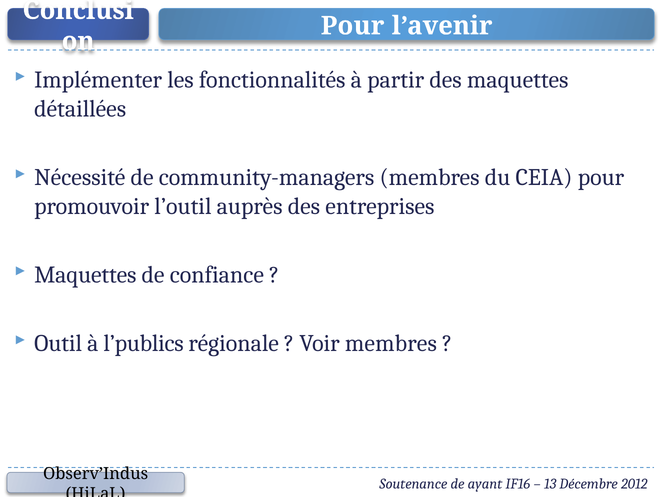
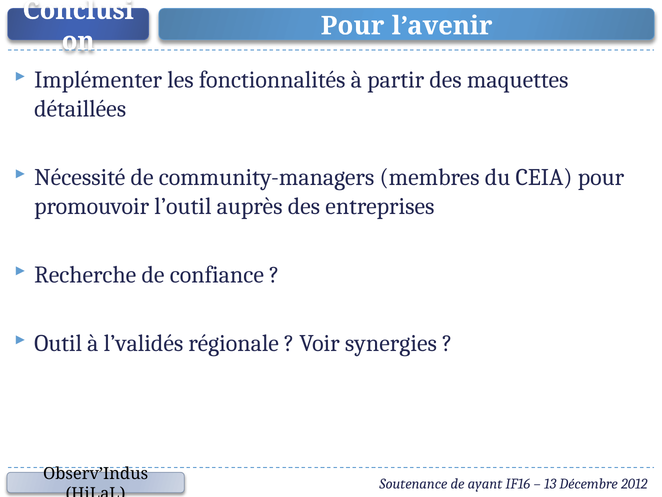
Maquettes: Maquettes -> Recherche (85, 274)
l’publics: l’publics -> l’validés (143, 343)
Voir membres: membres -> synergies (391, 343)
